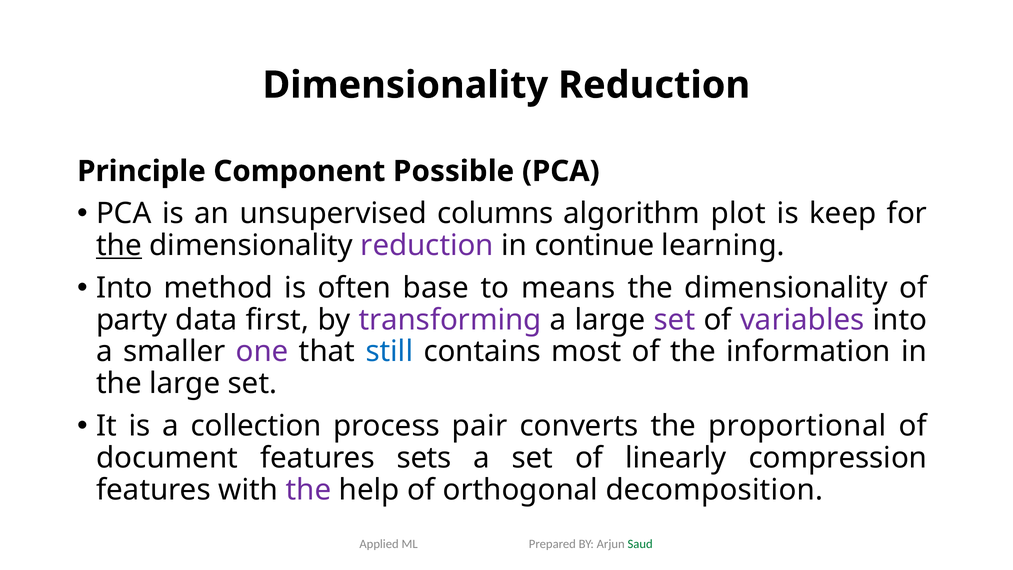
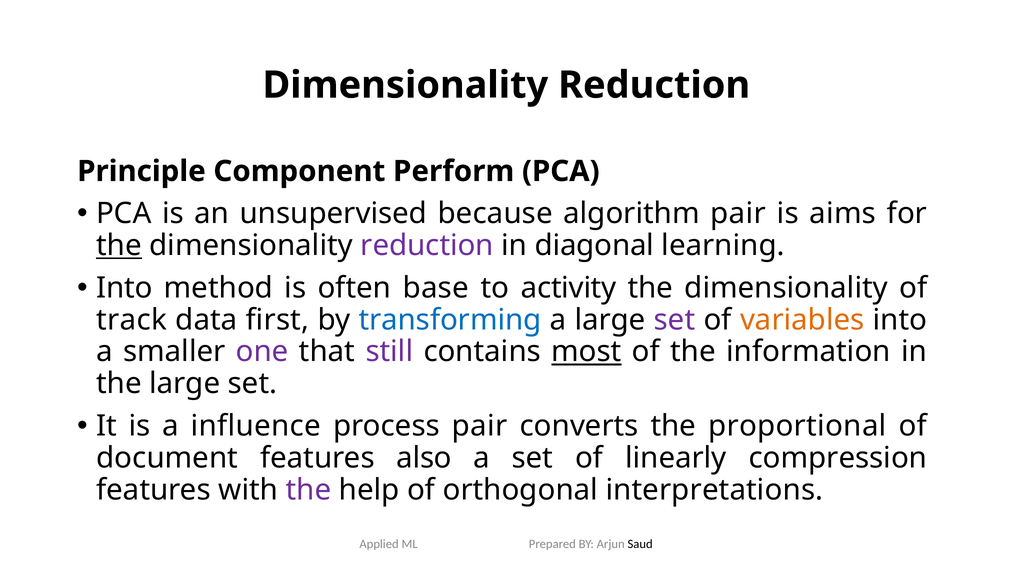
Possible: Possible -> Perform (454, 171)
columns: columns -> because (495, 214)
algorithm plot: plot -> pair (738, 214)
keep: keep -> aims (843, 214)
continue: continue -> diagonal (594, 245)
means: means -> activity (569, 288)
party: party -> track (132, 320)
transforming colour: purple -> blue (450, 320)
variables colour: purple -> orange (802, 320)
still colour: blue -> purple (389, 352)
most underline: none -> present (586, 352)
collection: collection -> influence (256, 426)
sets: sets -> also (424, 458)
decomposition: decomposition -> interpretations (714, 490)
Saud colour: green -> black (640, 544)
